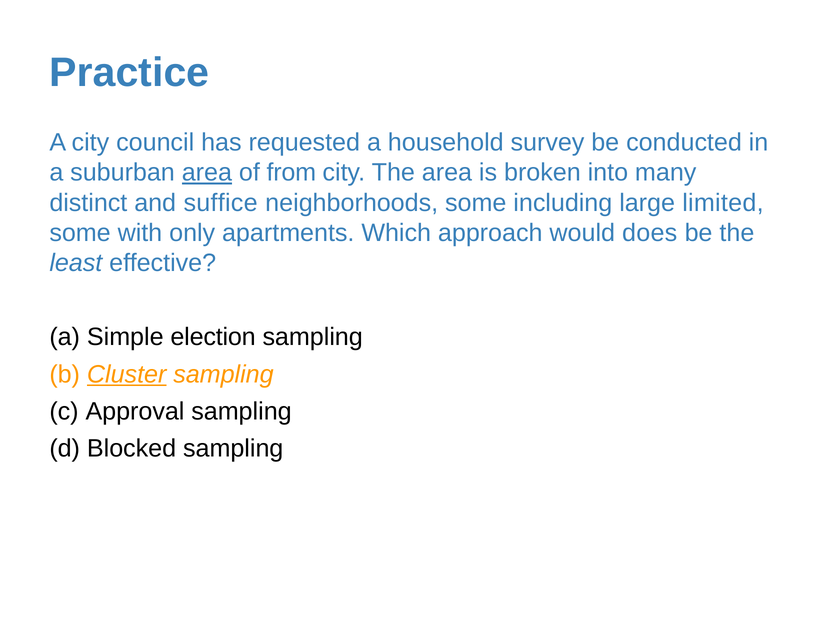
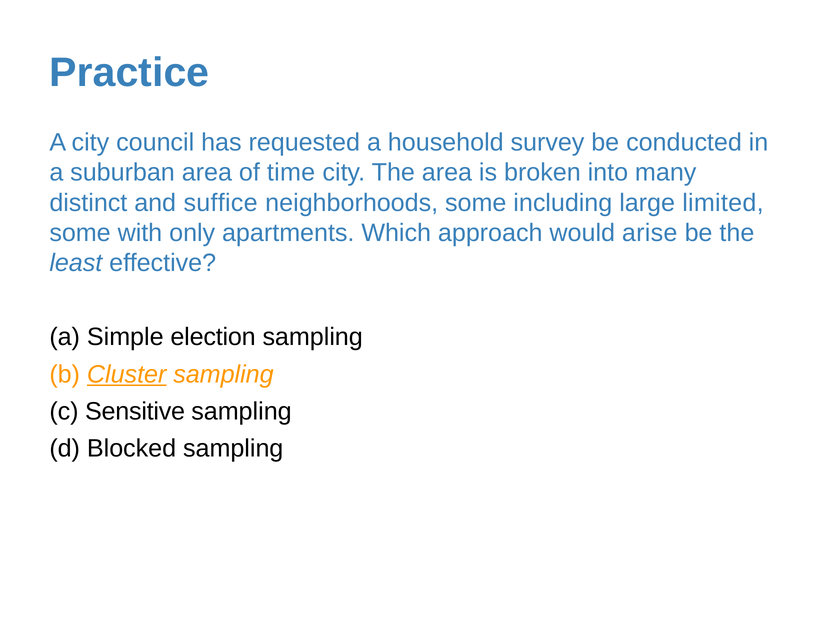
area underline: present -> none (207, 173)
from: from -> time (291, 173)
does: does -> arise (650, 233)
Approval: Approval -> Sensitive (135, 411)
